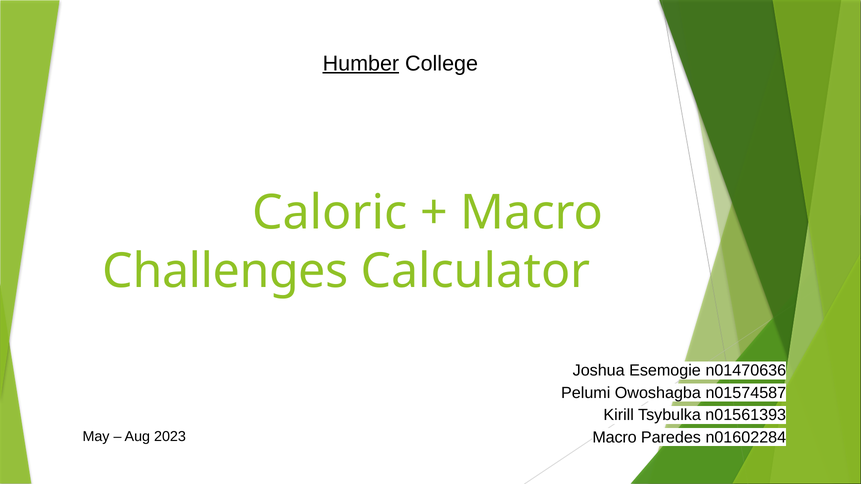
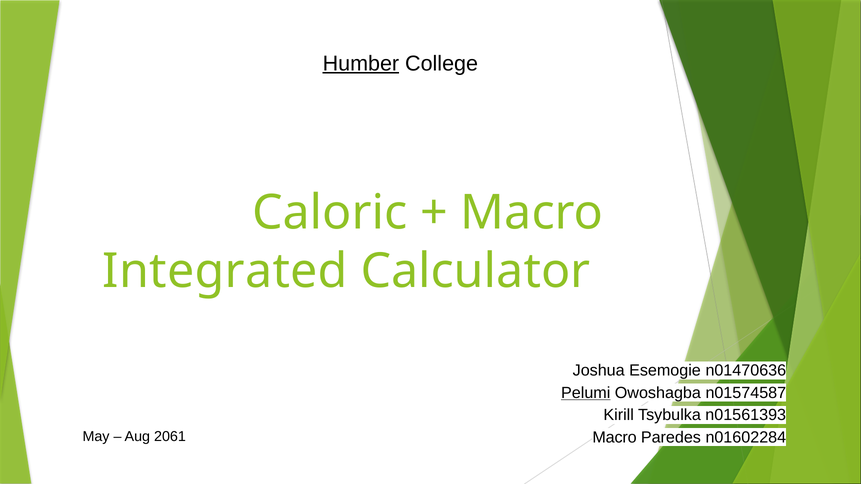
Challenges: Challenges -> Integrated (225, 271)
Pelumi underline: none -> present (586, 393)
2023: 2023 -> 2061 (170, 437)
